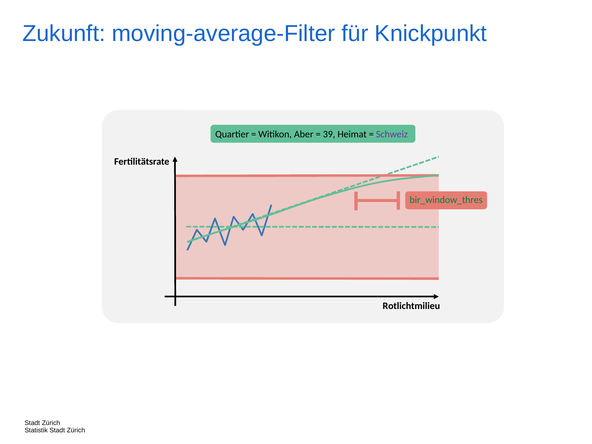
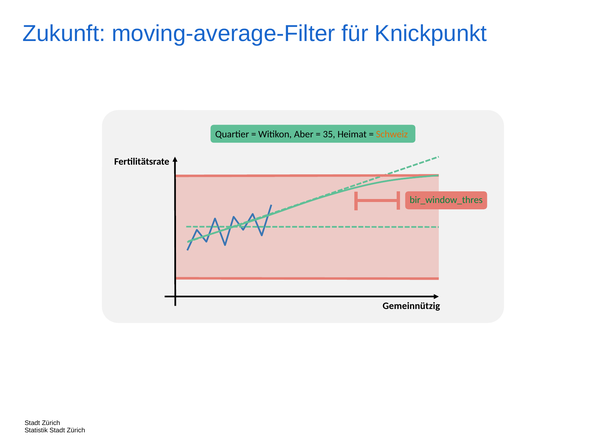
39: 39 -> 35 (329, 134)
Schweiz colour: purple -> orange (392, 134)
Rotlichtmilieu: Rotlichtmilieu -> Gemeinnützig (411, 306)
